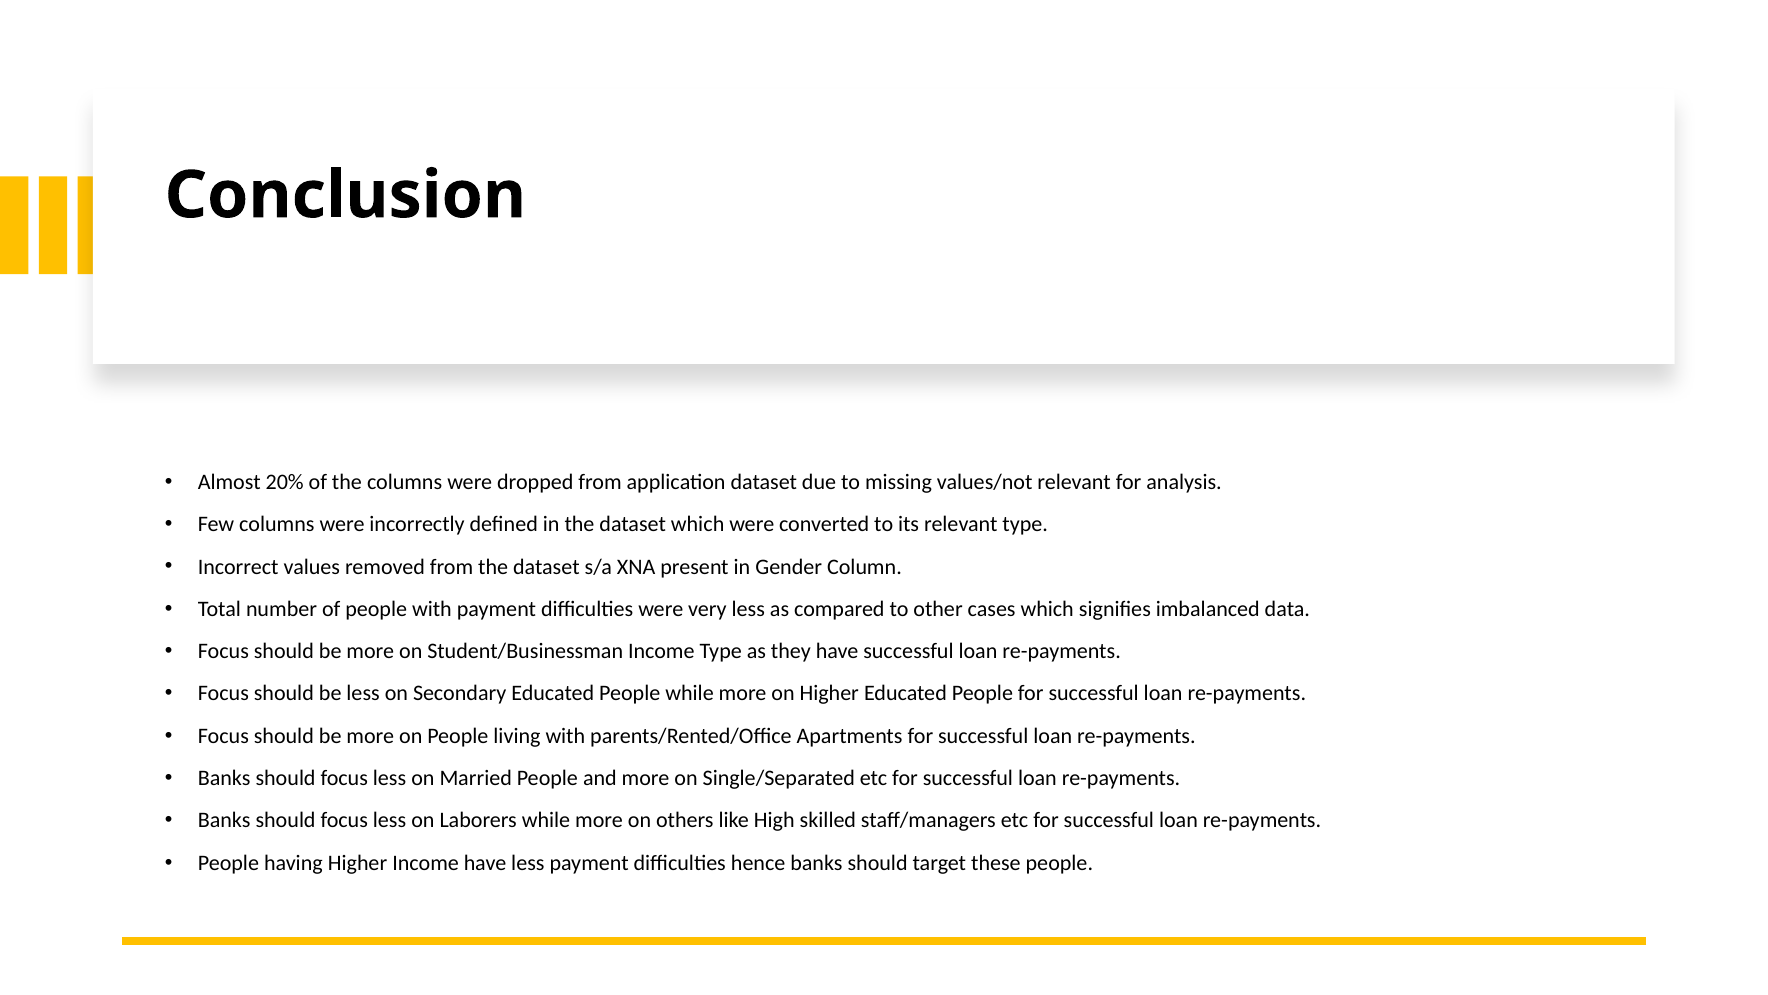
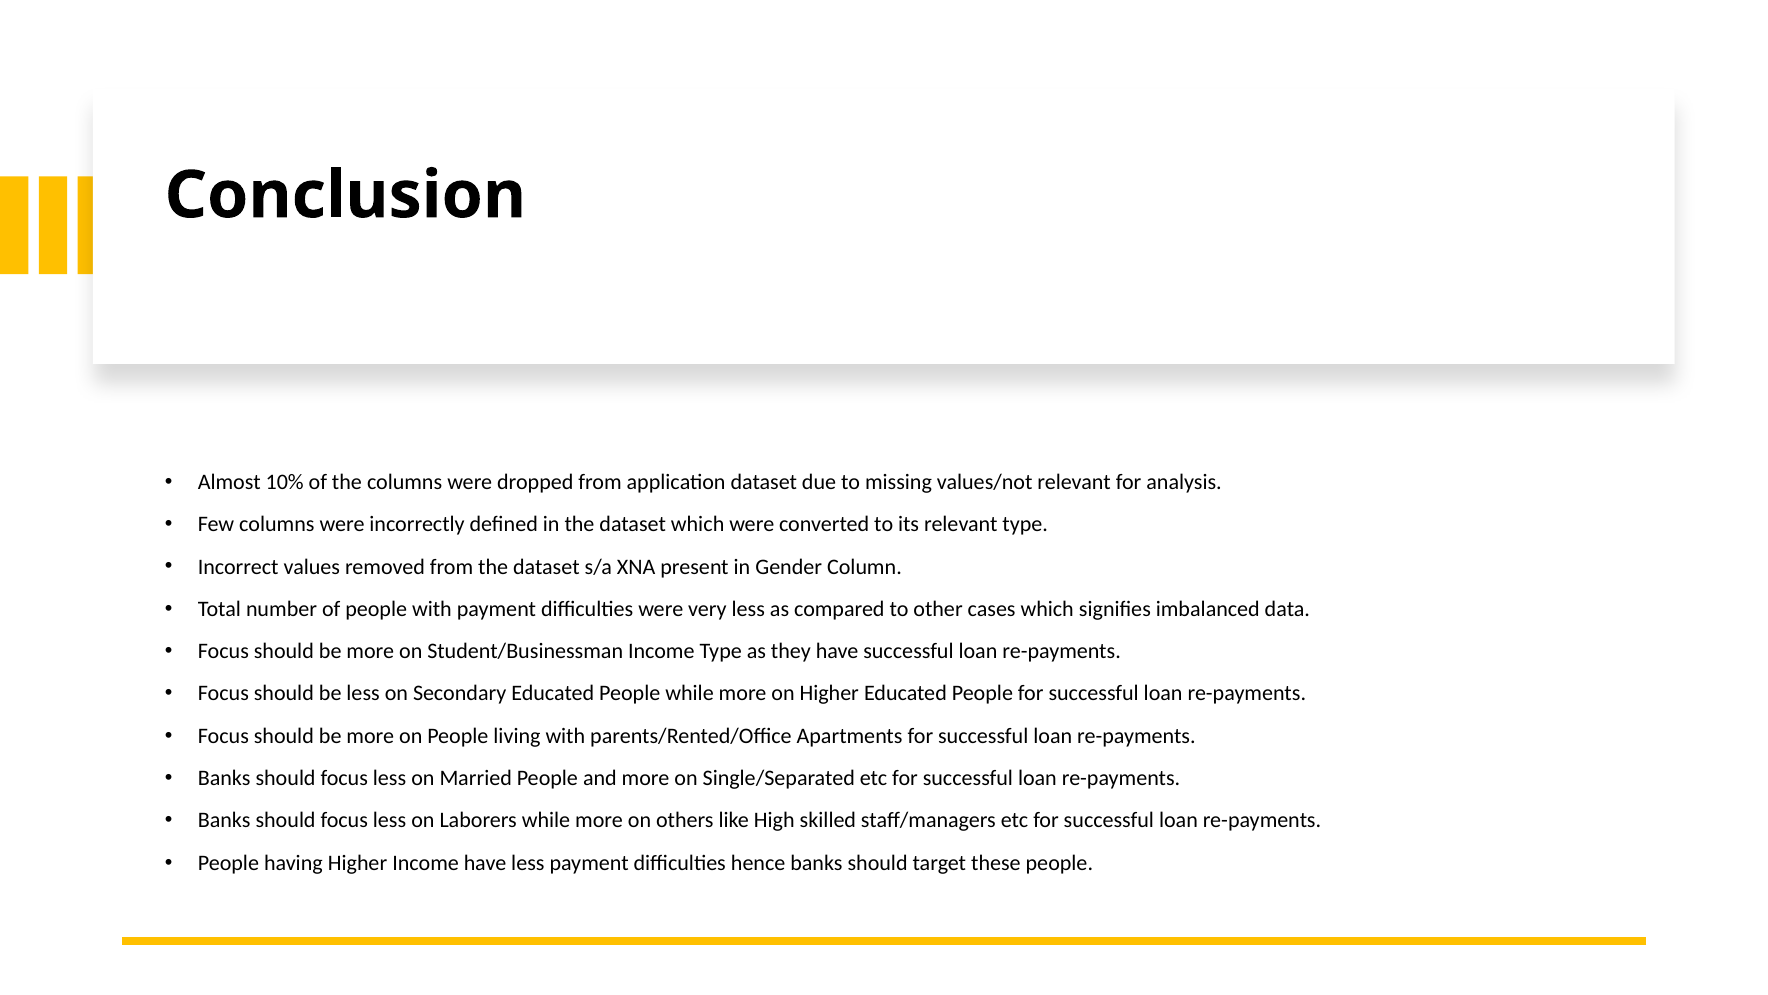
20%: 20% -> 10% (285, 482)
